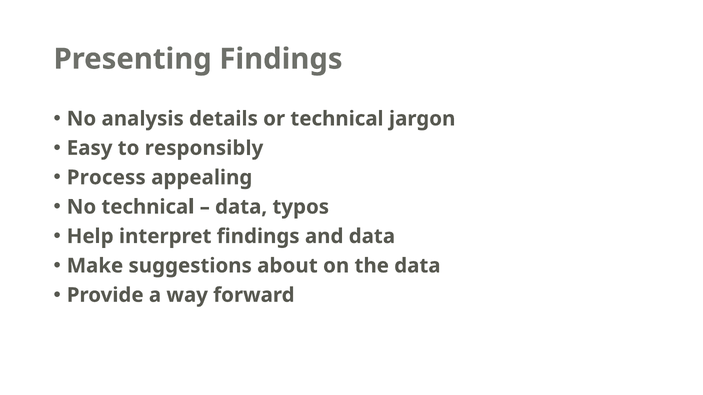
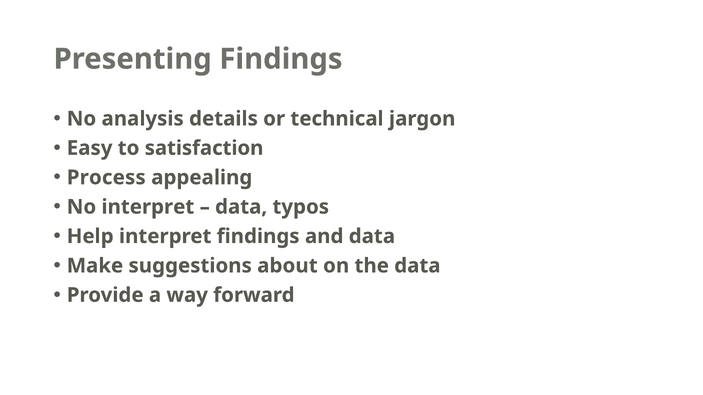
responsibly: responsibly -> satisfaction (204, 148)
No technical: technical -> interpret (148, 207)
